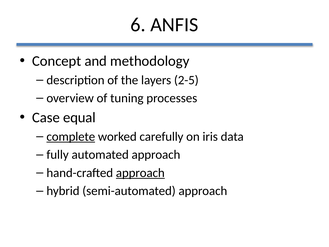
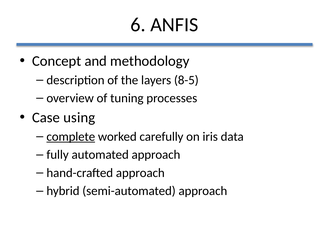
2-5: 2-5 -> 8-5 (186, 80)
equal: equal -> using (79, 117)
approach underline: present -> none (140, 173)
